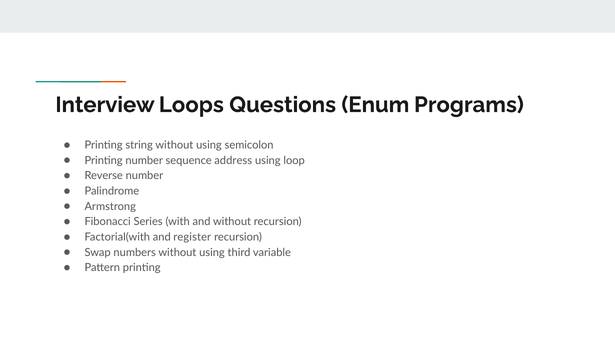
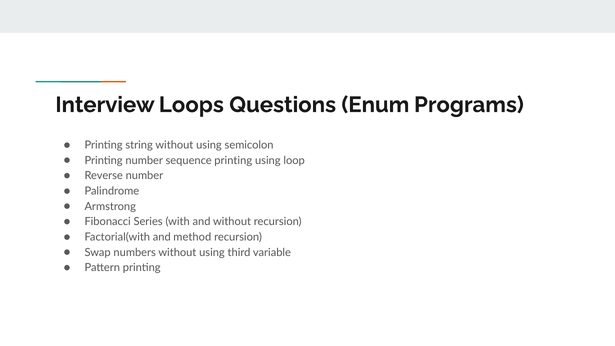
sequence address: address -> printing (233, 160)
register: register -> method (192, 237)
